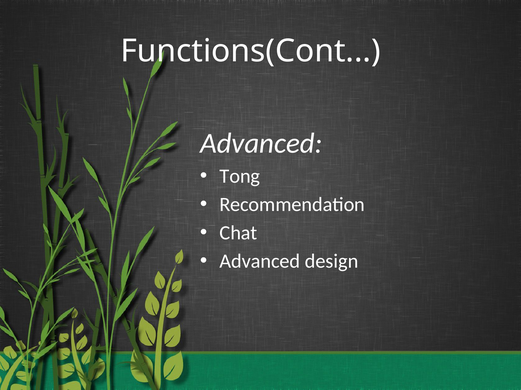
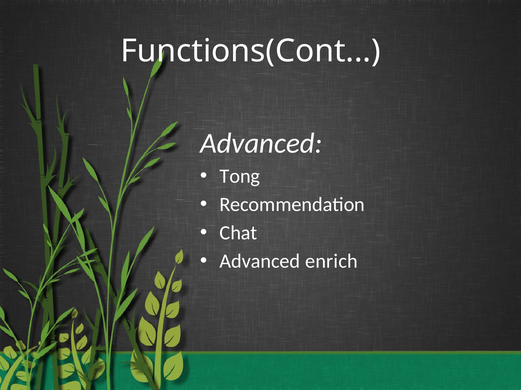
design: design -> enrich (332, 262)
